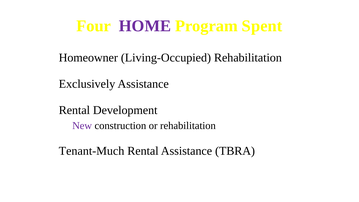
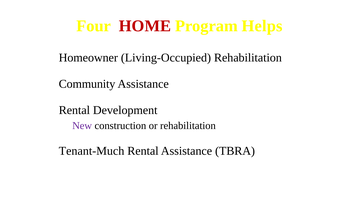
HOME colour: purple -> red (145, 26)
Spent: Spent -> Helps (262, 26)
Exclusively: Exclusively -> Community (87, 84)
